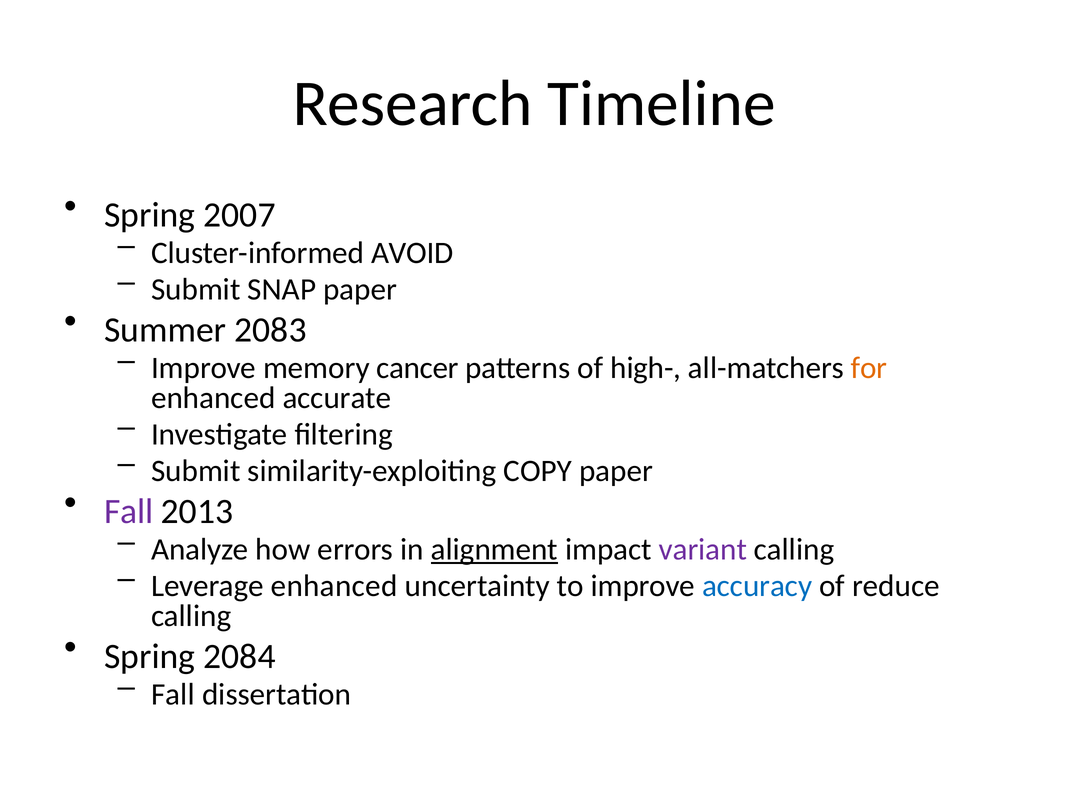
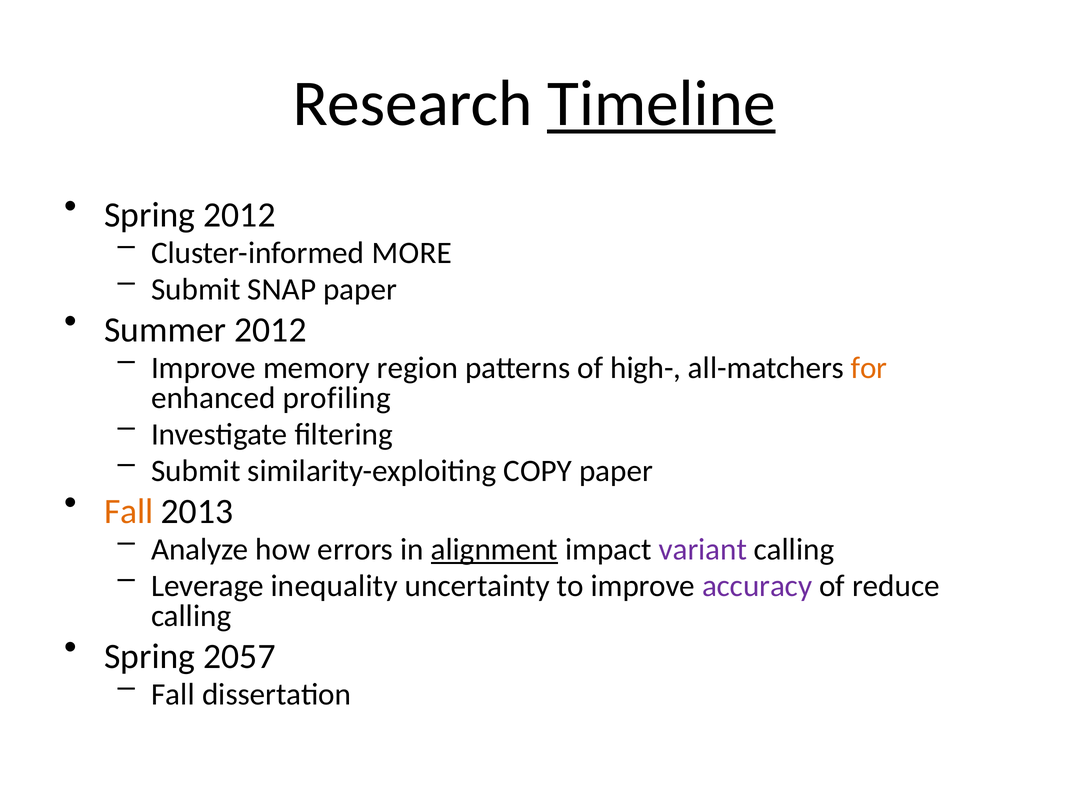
Timeline underline: none -> present (661, 103)
Spring 2007: 2007 -> 2012 (239, 215)
AVOID: AVOID -> MORE (412, 253)
Summer 2083: 2083 -> 2012 (270, 330)
cancer: cancer -> region (417, 368)
accurate: accurate -> profiling (337, 398)
Fall colour: purple -> orange (129, 511)
Leverage enhanced: enhanced -> inequality (334, 586)
accuracy colour: blue -> purple (757, 586)
2084: 2084 -> 2057 (239, 656)
